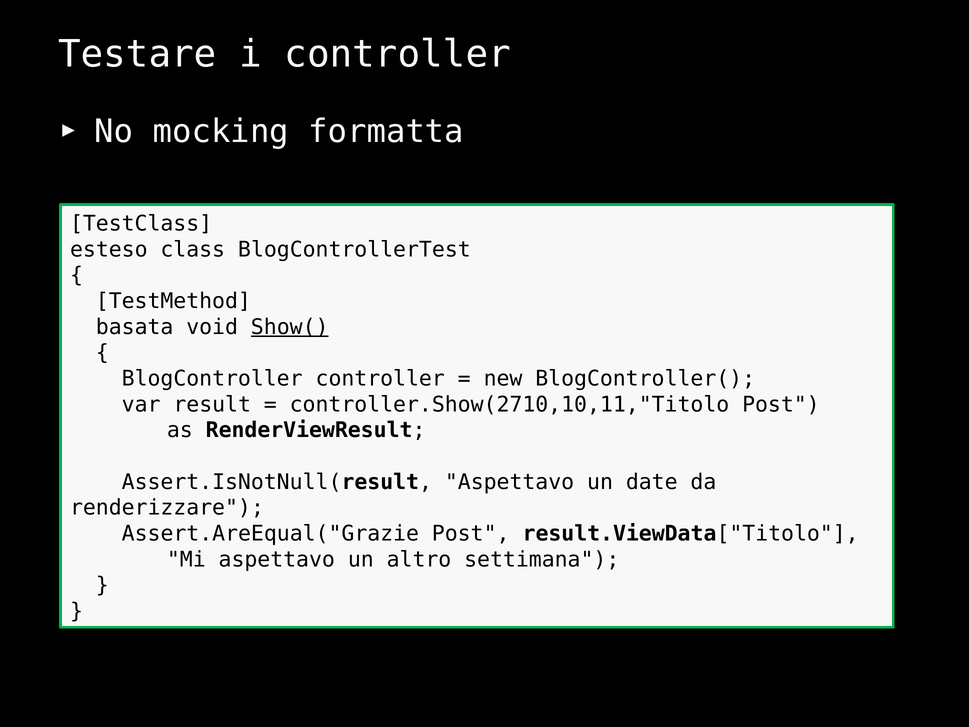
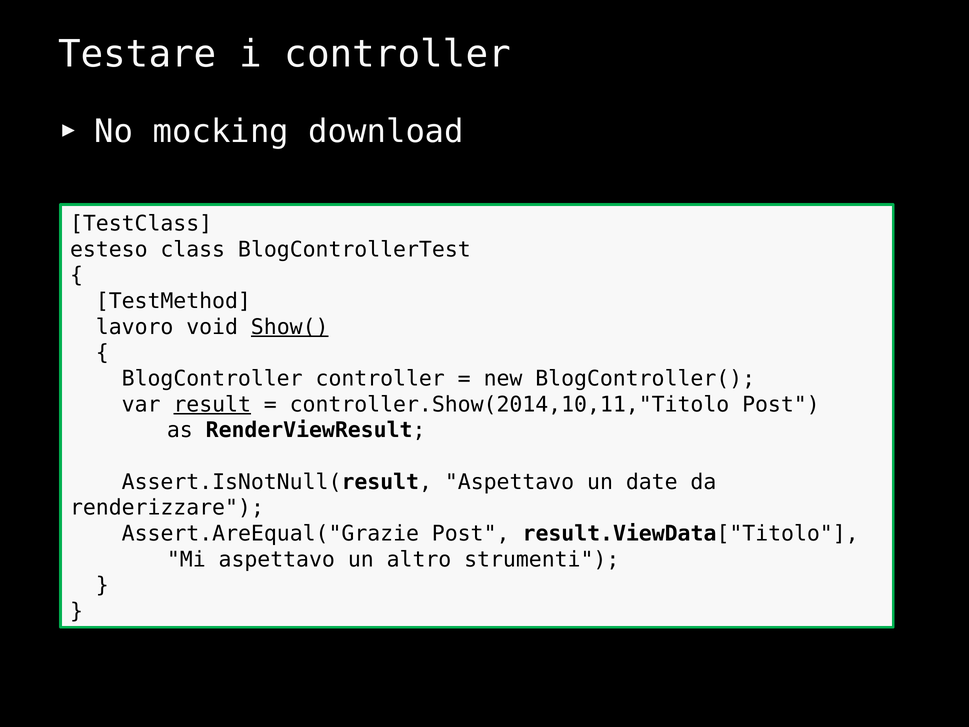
formatta: formatta -> download (386, 131)
basata: basata -> lavoro (135, 327)
result underline: none -> present (212, 404)
controller.Show(2710,10,11,"Titolo: controller.Show(2710,10,11,"Titolo -> controller.Show(2014,10,11,"Titolo (509, 404)
settimana: settimana -> strumenti (542, 559)
